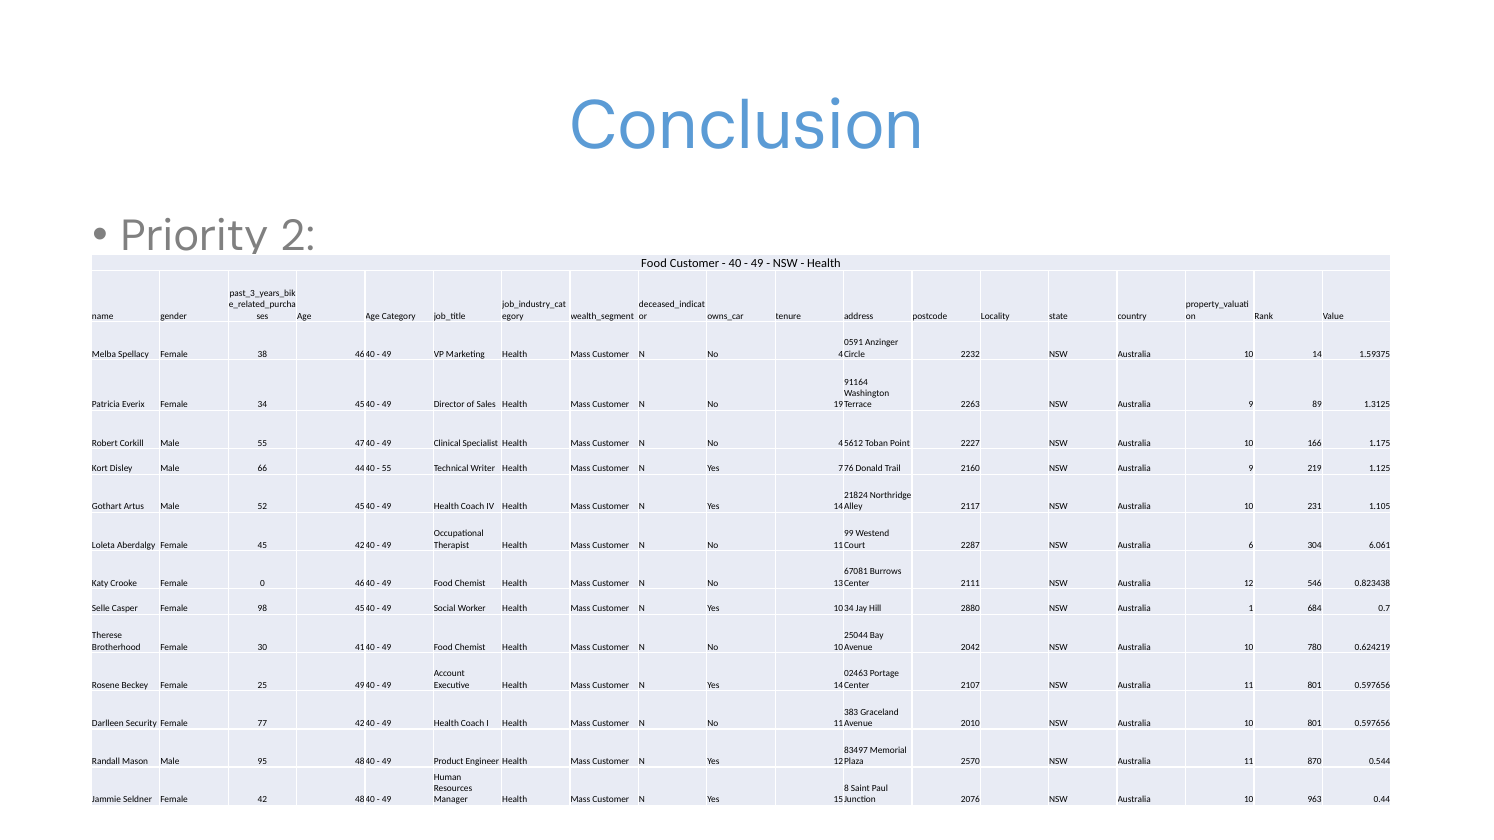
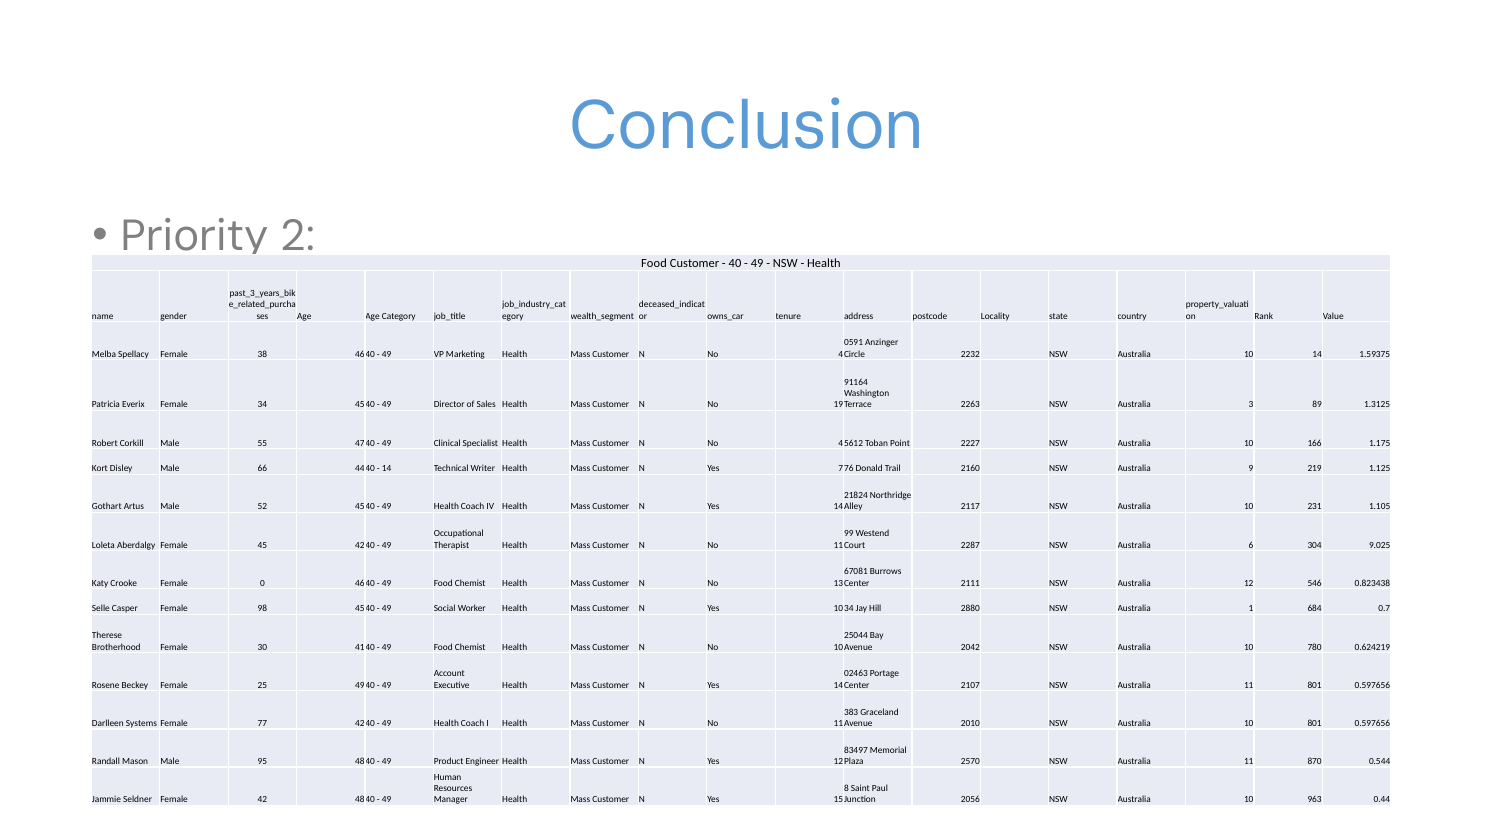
2263 NSW Australia 9: 9 -> 3 (1251, 405)
55: 55 -> 14 (387, 469)
6.061: 6.061 -> 9.025 (1380, 545)
Security: Security -> Systems (141, 724)
2076: 2076 -> 2056 (970, 800)
